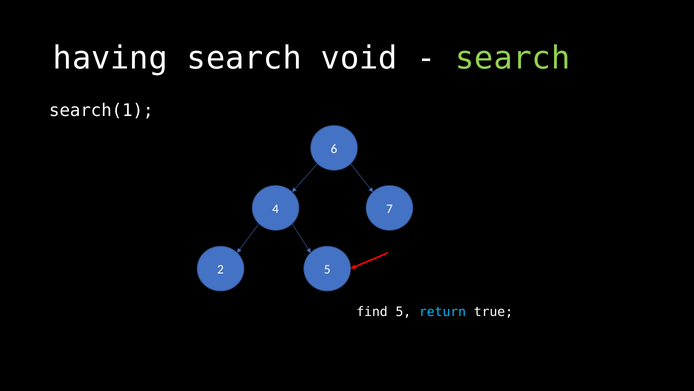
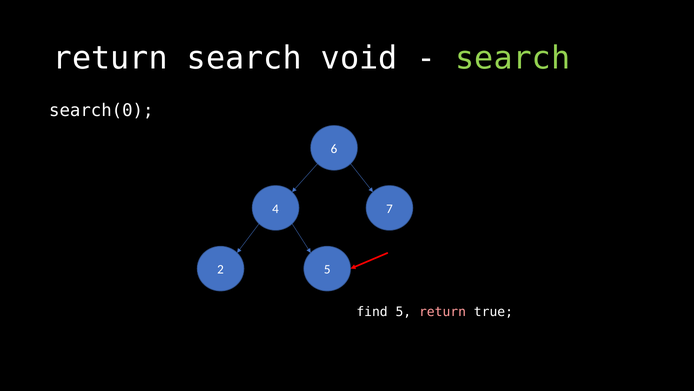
having: having -> return (110, 58)
search(1: search(1 -> search(0 (101, 110)
return colour: light blue -> pink (443, 311)
